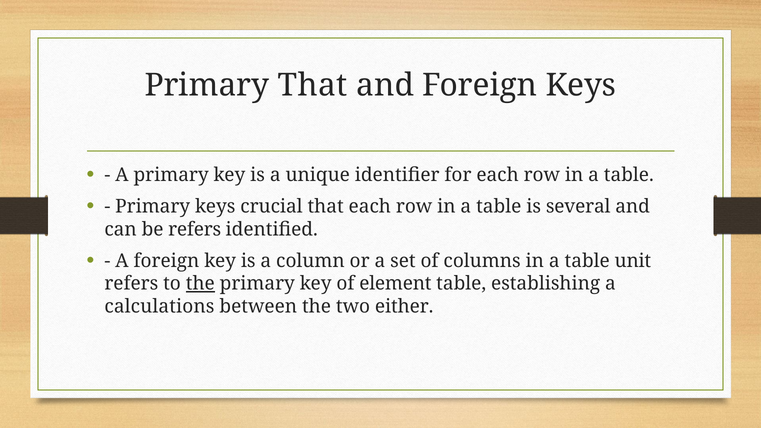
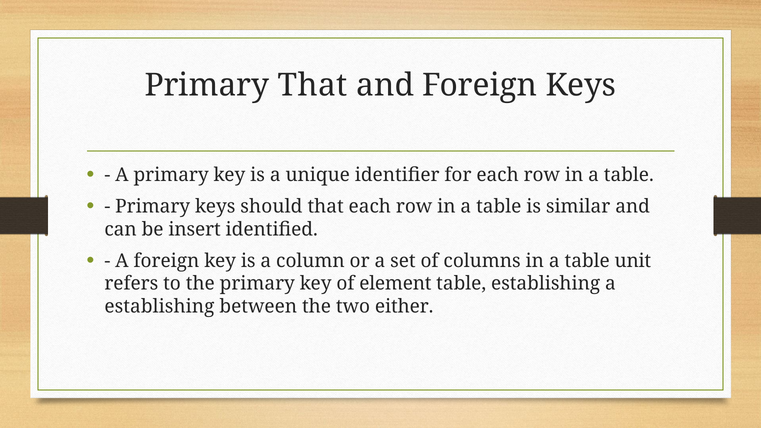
crucial: crucial -> should (271, 207)
several: several -> similar (578, 207)
be refers: refers -> insert (195, 229)
the underline: present -> none (200, 284)
calculations: calculations -> establishing (159, 306)
